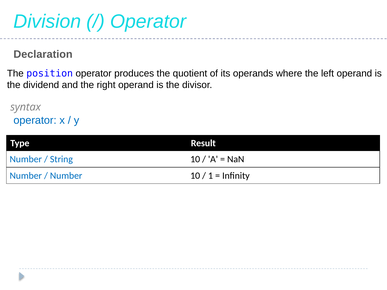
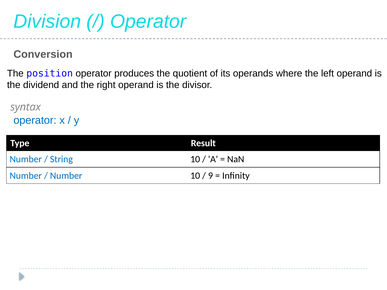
Declaration: Declaration -> Conversion (43, 54)
1: 1 -> 9 (211, 176)
